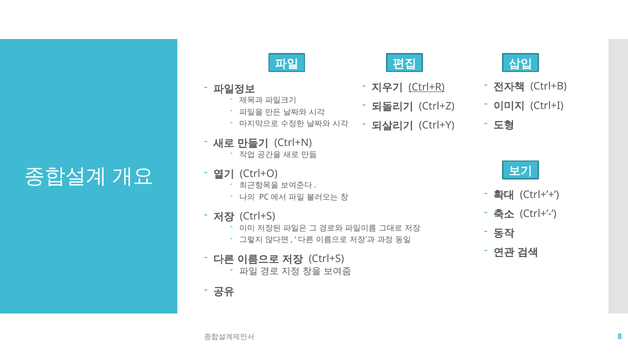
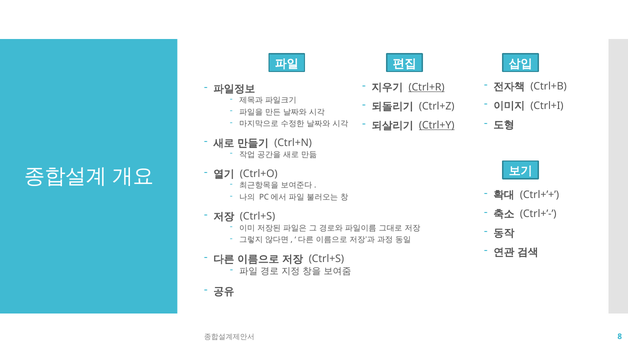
Ctrl+Y underline: none -> present (437, 126)
